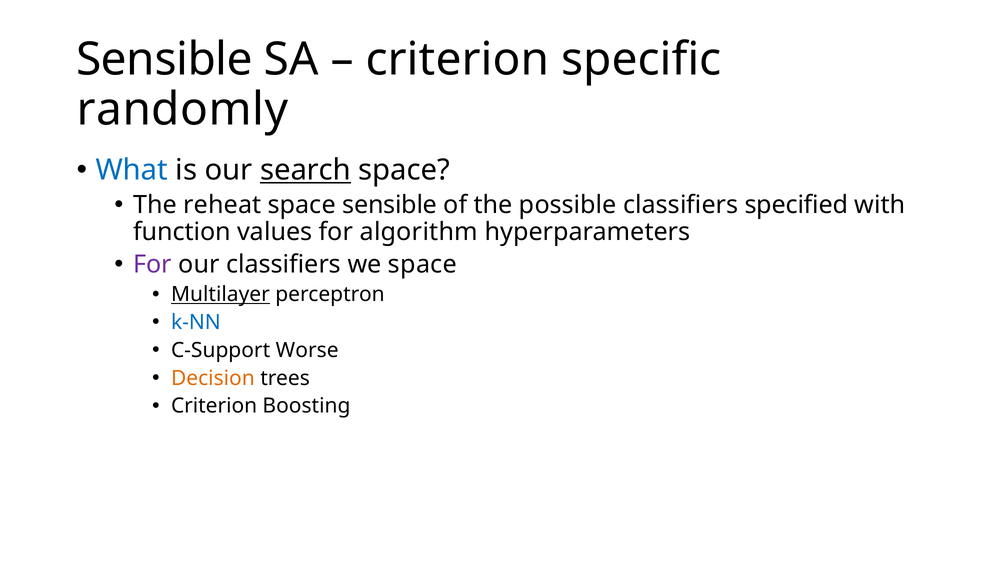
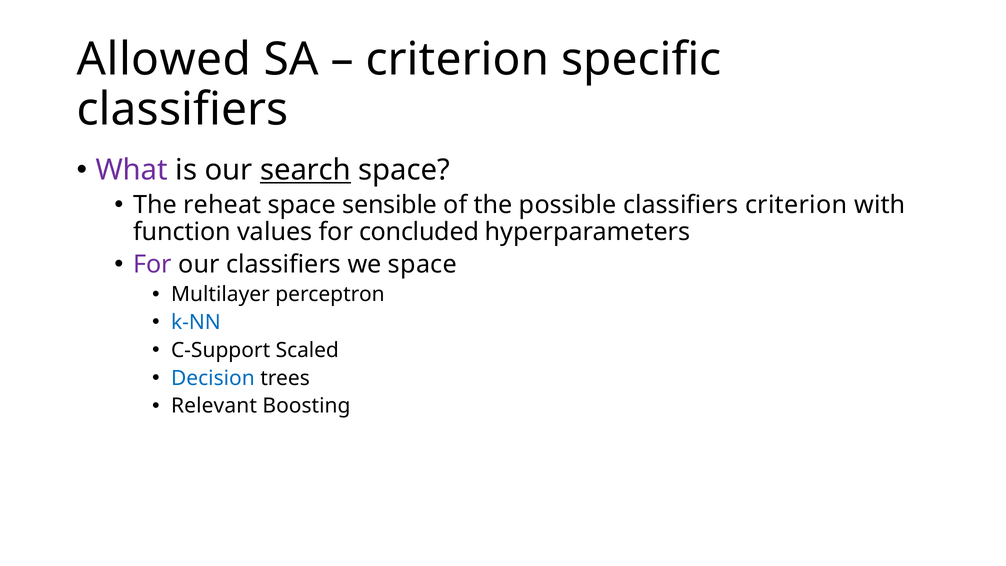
Sensible: Sensible -> Allowed (164, 60)
randomly: randomly -> classifiers (183, 109)
What colour: blue -> purple (132, 170)
classifiers specified: specified -> criterion (796, 205)
algorithm: algorithm -> concluded (419, 232)
Multilayer underline: present -> none (220, 294)
Worse: Worse -> Scaled (307, 350)
Decision colour: orange -> blue (213, 378)
Criterion: Criterion -> Relevant (214, 406)
